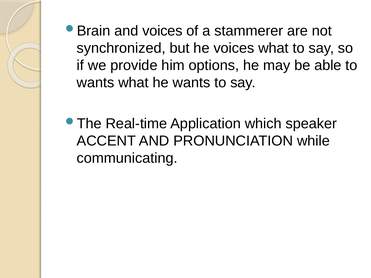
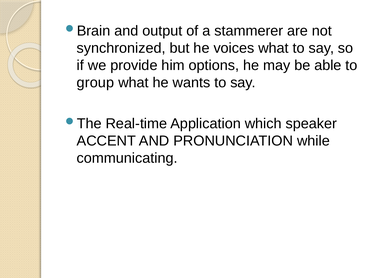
and voices: voices -> output (162, 31)
wants: wants -> group (95, 83)
